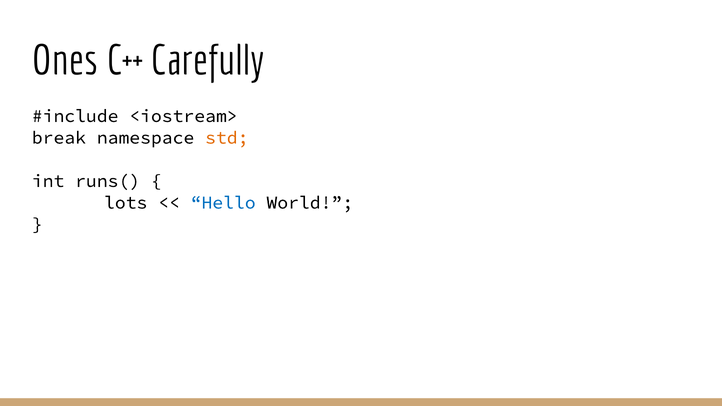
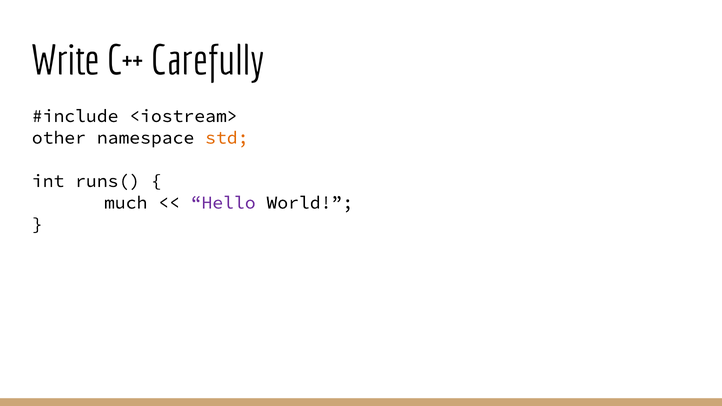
Ones: Ones -> Write (65, 61)
break: break -> other (59, 138)
lots: lots -> much (126, 203)
Hello colour: blue -> purple (223, 203)
